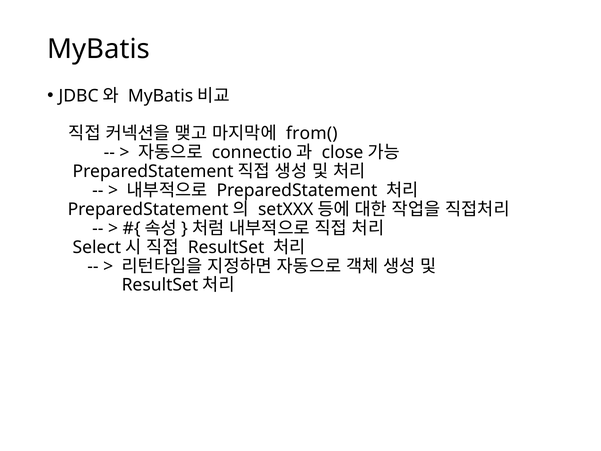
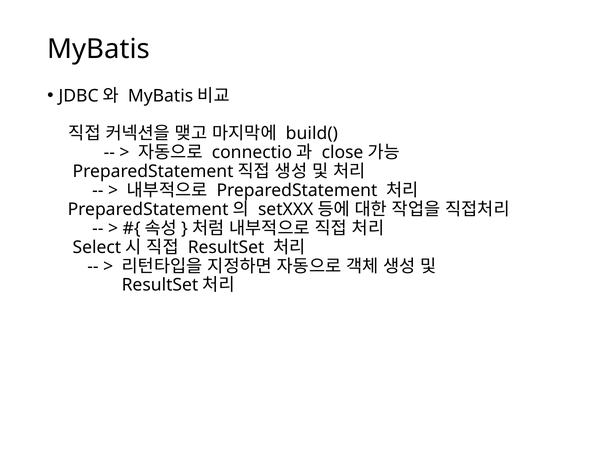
from(: from( -> build( (312, 134)
